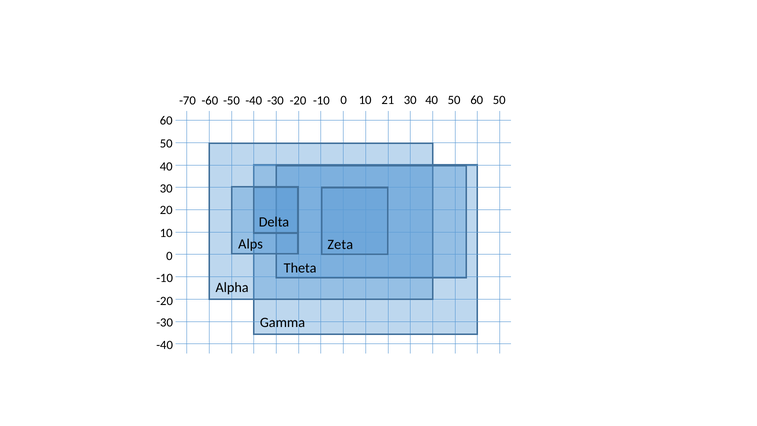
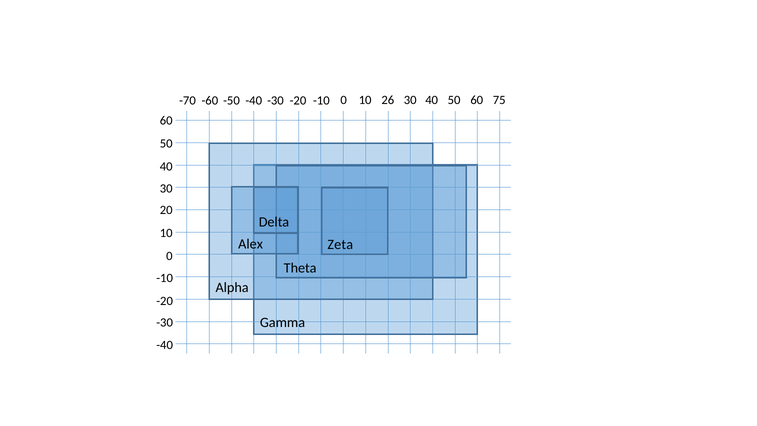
21: 21 -> 26 (388, 100)
60 50: 50 -> 75 (499, 100)
Alps: Alps -> Alex (251, 244)
